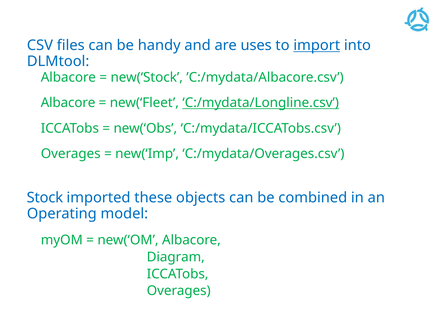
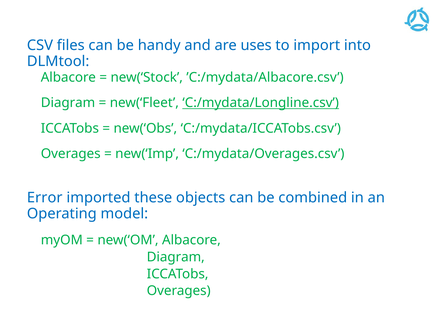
import underline: present -> none (317, 45)
Albacore: Albacore -> Diagram (68, 103)
Stock: Stock -> Error (45, 198)
